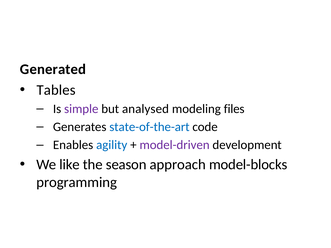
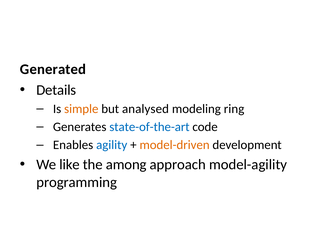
Tables: Tables -> Details (56, 90)
simple colour: purple -> orange (81, 109)
files: files -> ring (234, 109)
model-driven colour: purple -> orange (175, 145)
season: season -> among (126, 165)
model-blocks: model-blocks -> model-agility (248, 165)
